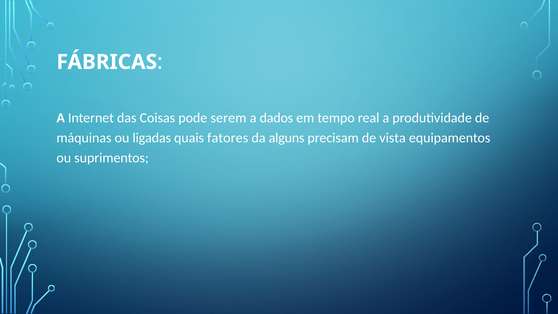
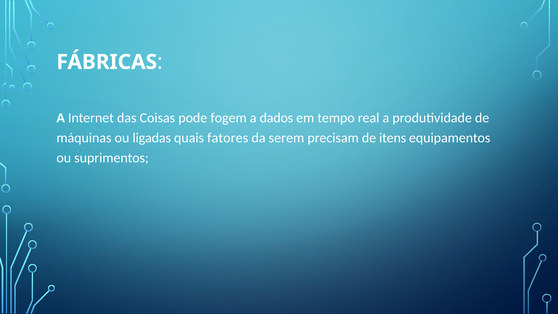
serem: serem -> fogem (229, 118)
alguns: alguns -> serem (287, 138)
vista: vista -> itens (393, 138)
